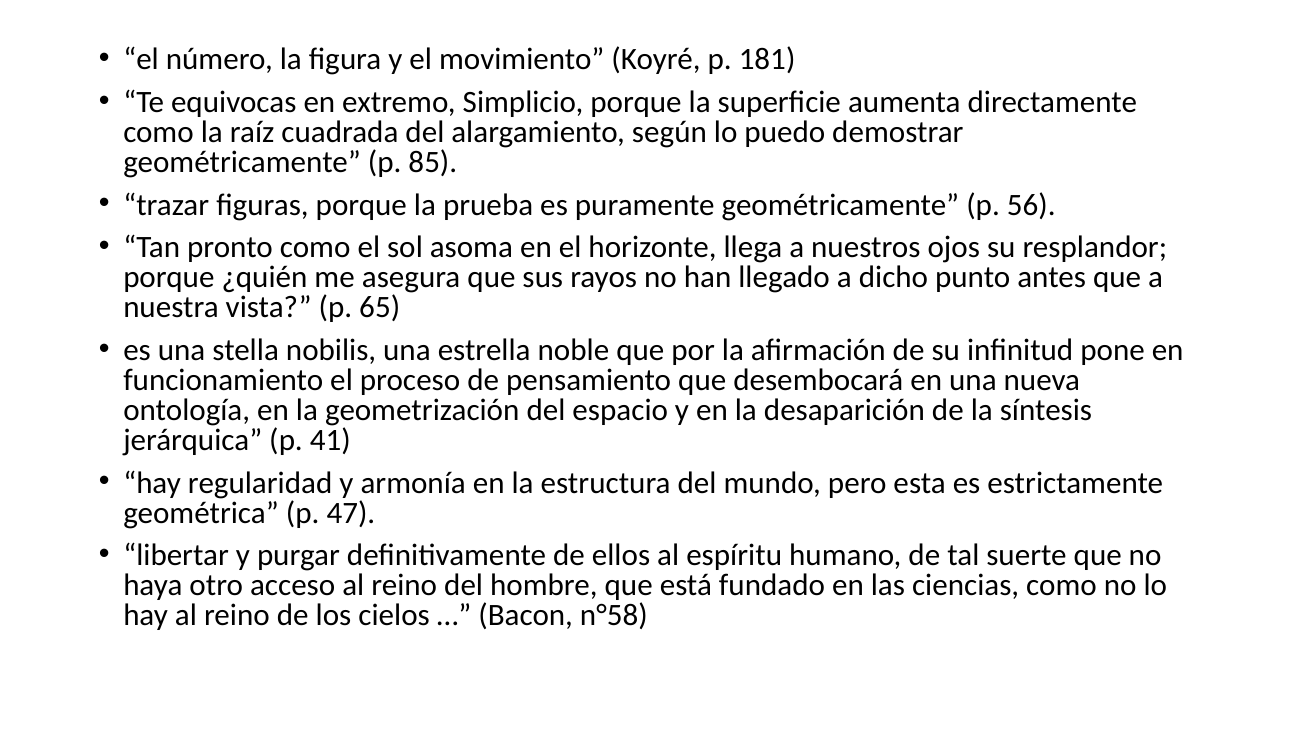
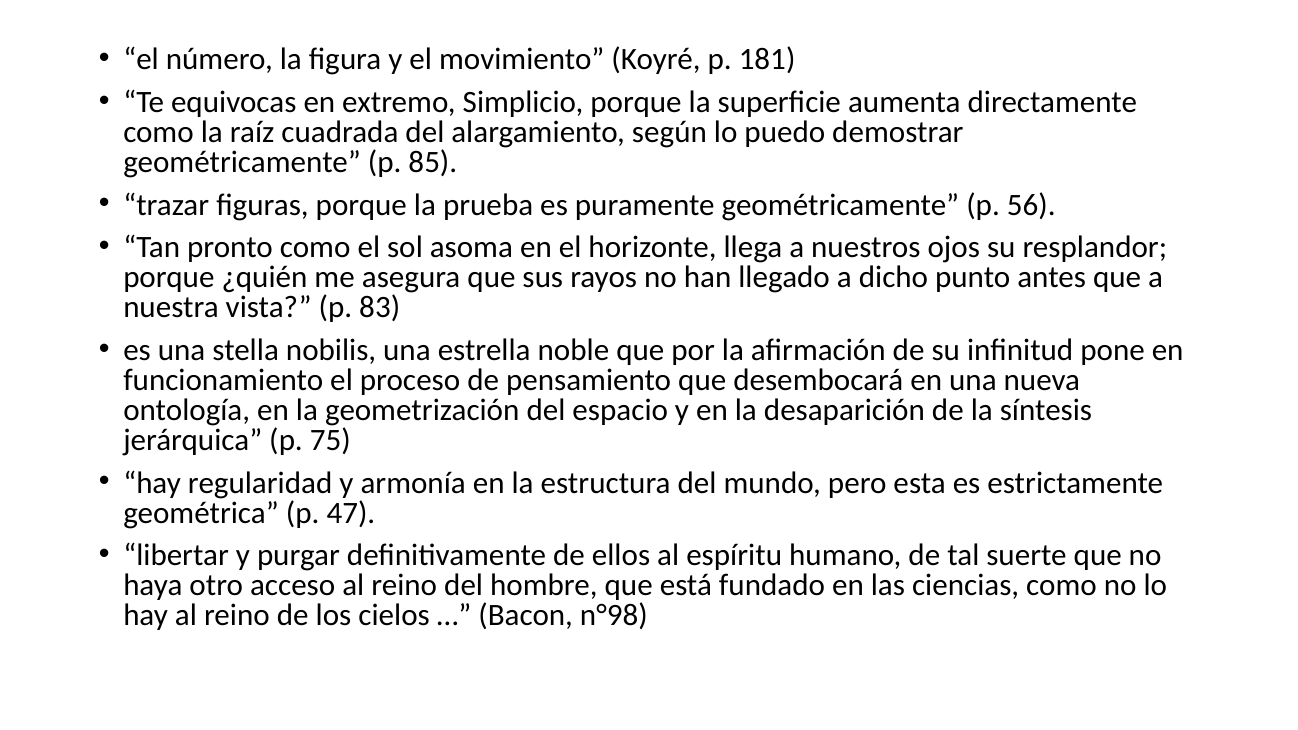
65: 65 -> 83 (380, 308)
41: 41 -> 75 (330, 440)
n°58: n°58 -> n°98 (614, 616)
